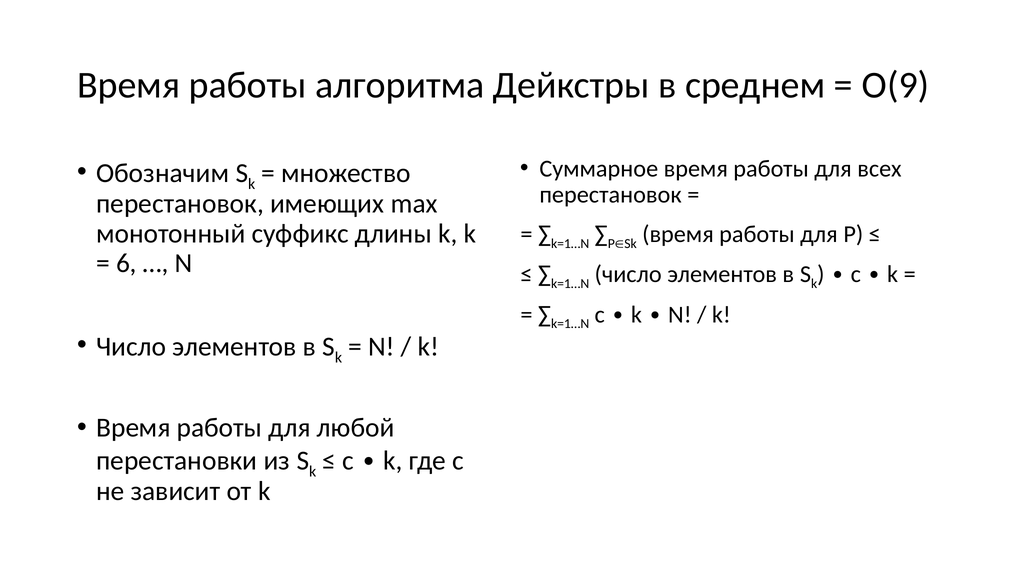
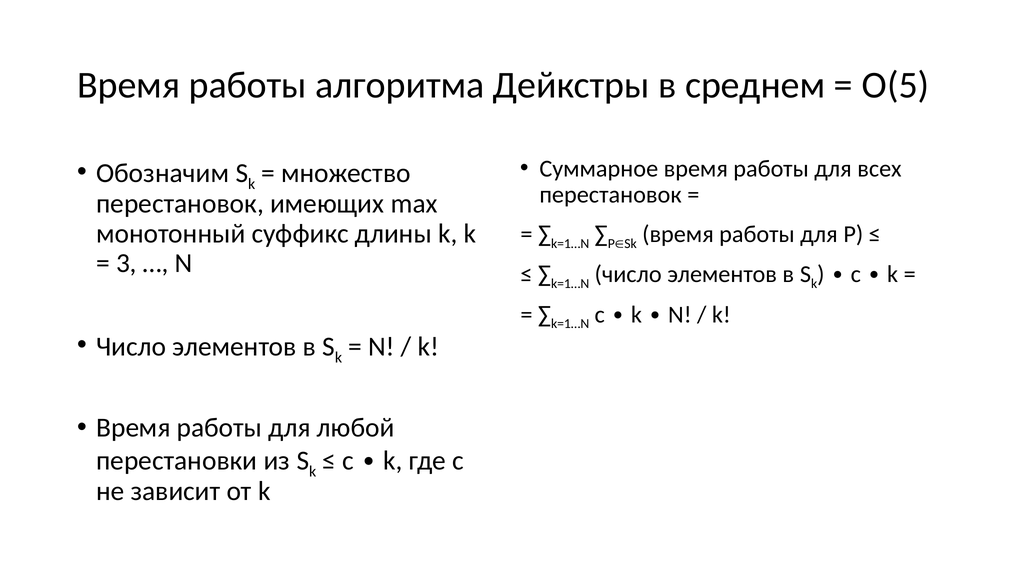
O(9: O(9 -> O(5 (896, 85)
6: 6 -> 3 (126, 263)
